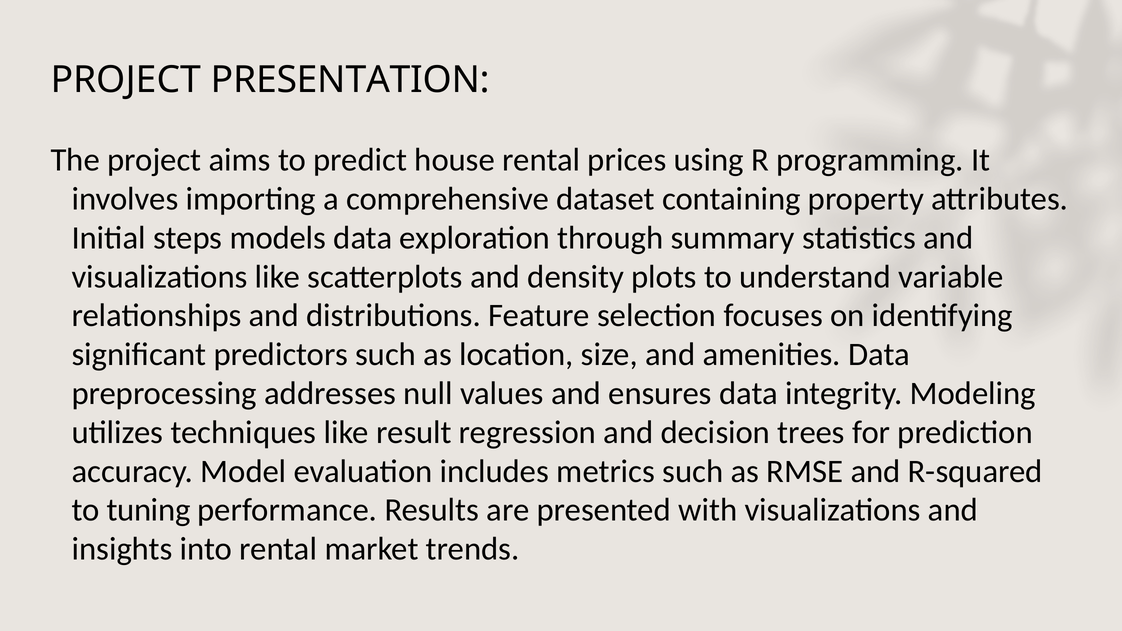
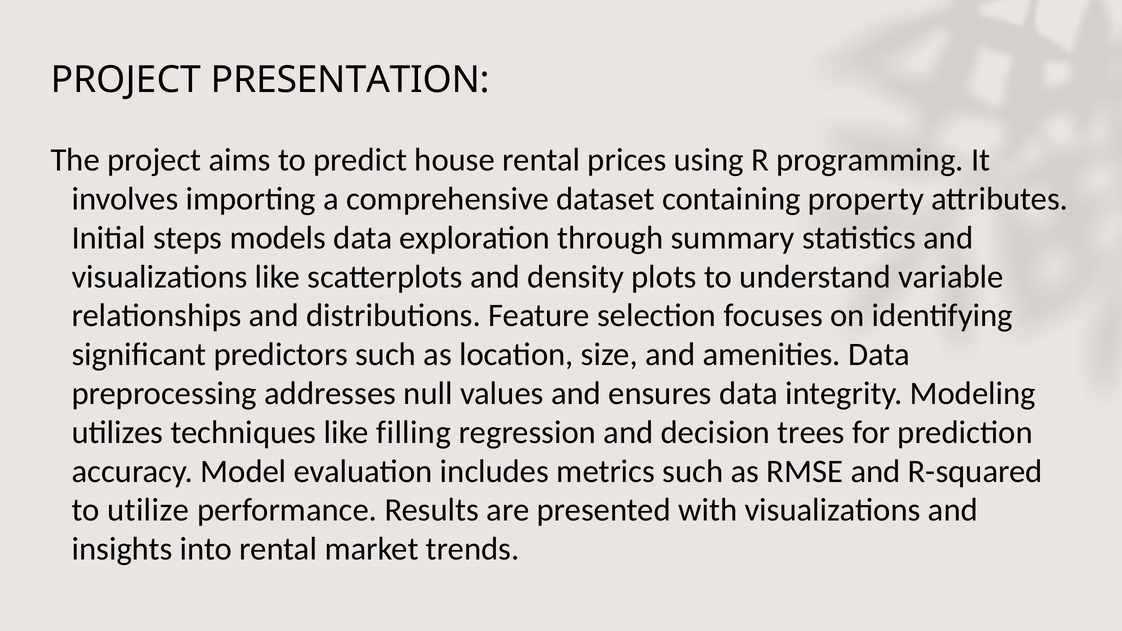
result: result -> filling (414, 432)
tuning: tuning -> utilize (148, 510)
